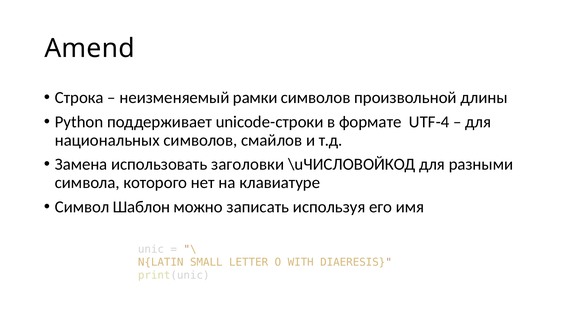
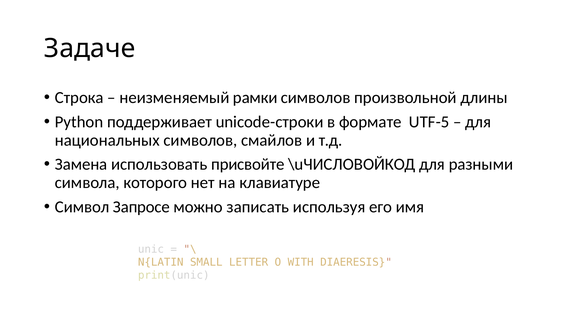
Amend: Amend -> Задаче (90, 48)
UTF-4: UTF-4 -> UTF-5 (429, 122)
заголовки: заголовки -> присвойте (248, 164)
Шаблон: Шаблон -> Запросе (141, 206)
